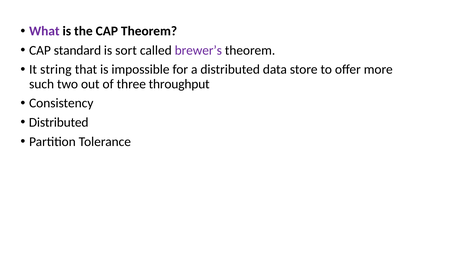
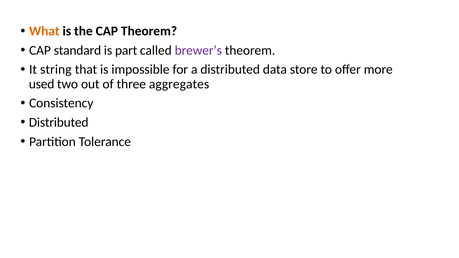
What colour: purple -> orange (44, 31)
sort: sort -> part (126, 50)
such: such -> used (42, 84)
throughput: throughput -> aggregates (179, 84)
